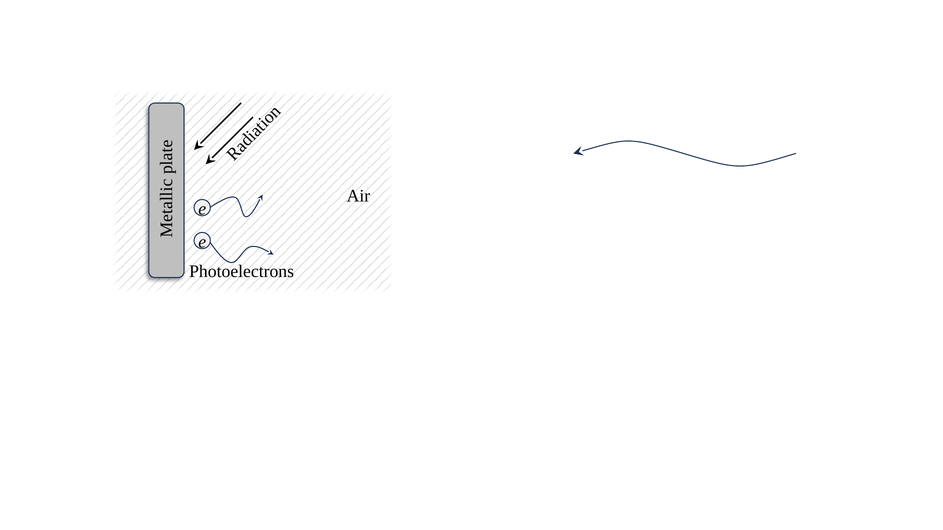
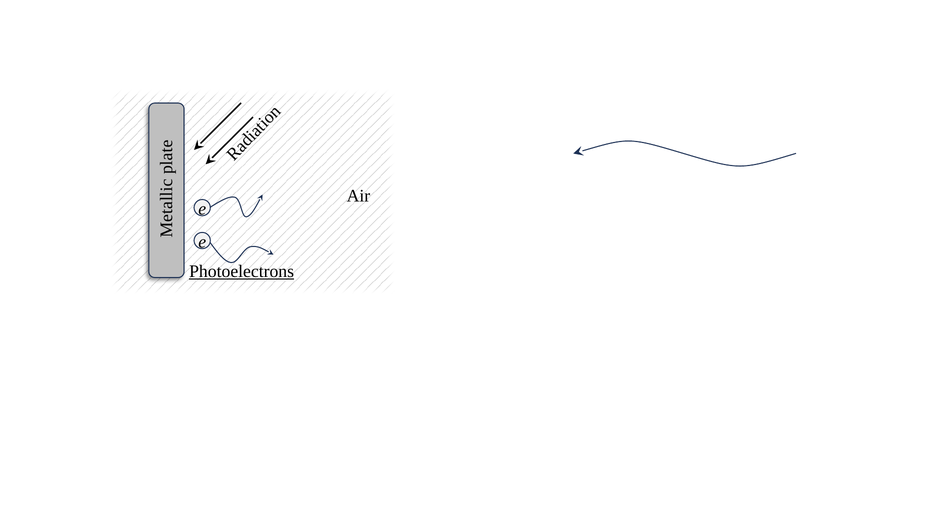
Photoelectrons underline: none -> present (242, 272)
